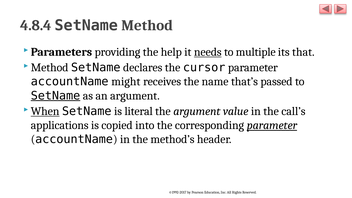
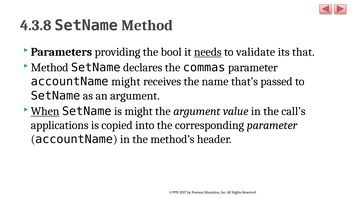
4.8.4: 4.8.4 -> 4.3.8 (36, 25)
help: help -> bool (171, 52)
multiple: multiple -> validate (256, 52)
cursor: cursor -> commas (204, 67)
SetName underline: present -> none (55, 96)
is literal: literal -> might (139, 111)
parameter underline: present -> none (272, 125)
